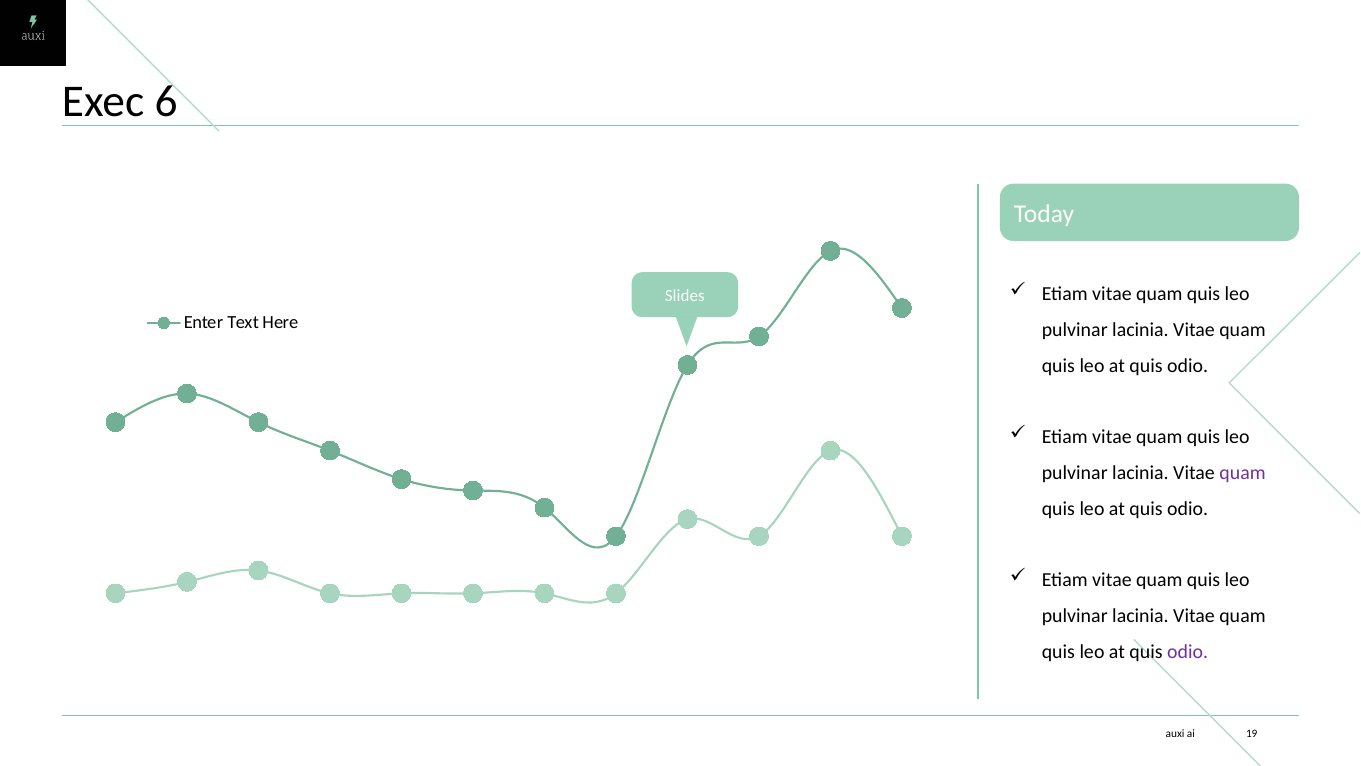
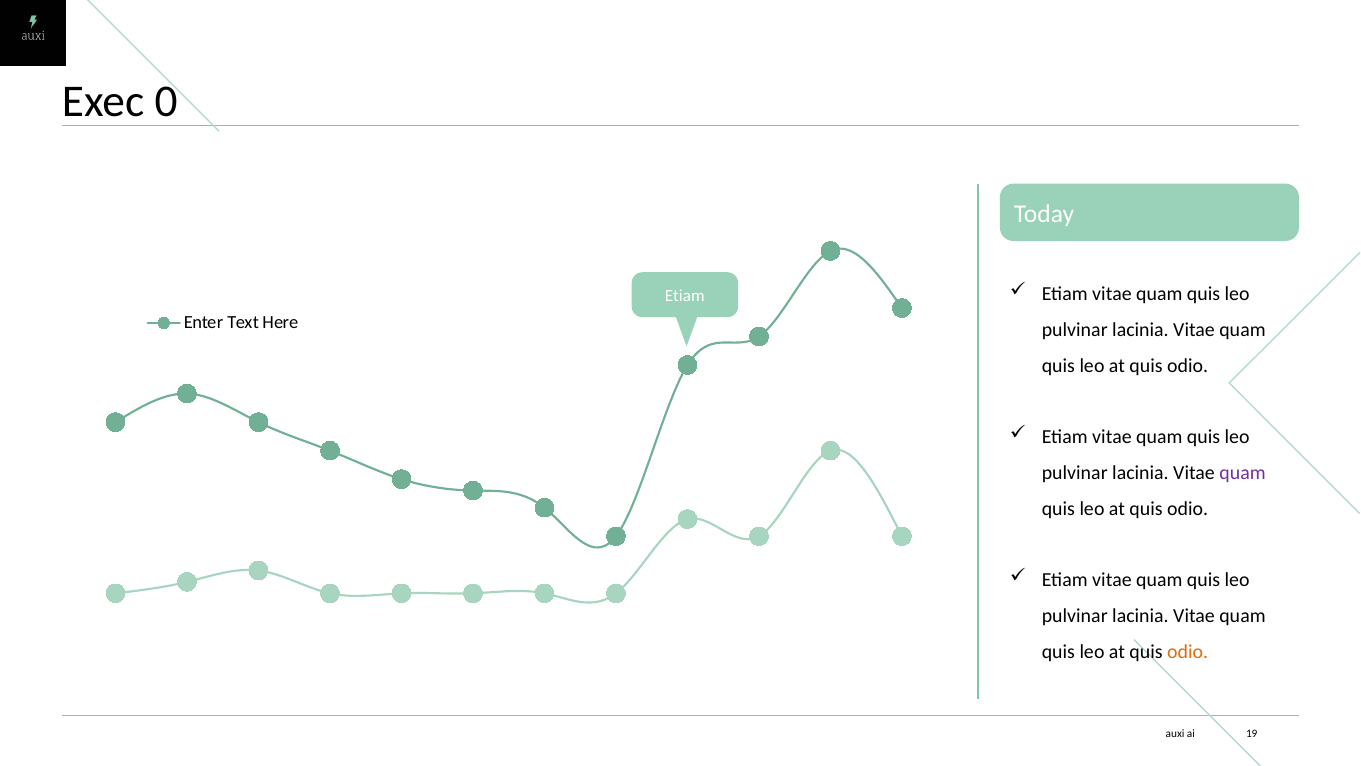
6: 6 -> 0 (166, 102)
Slides: Slides -> Etiam (685, 296)
odio colour: purple -> orange (1188, 652)
